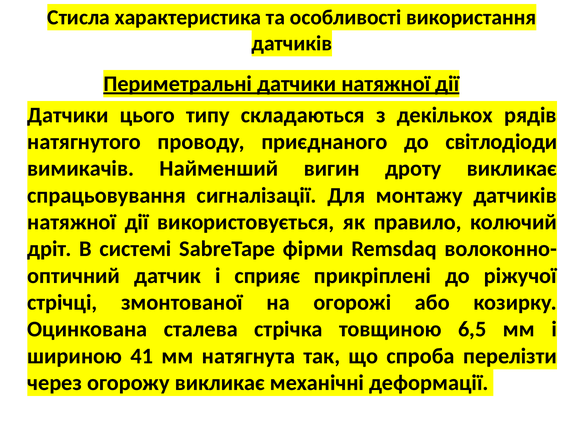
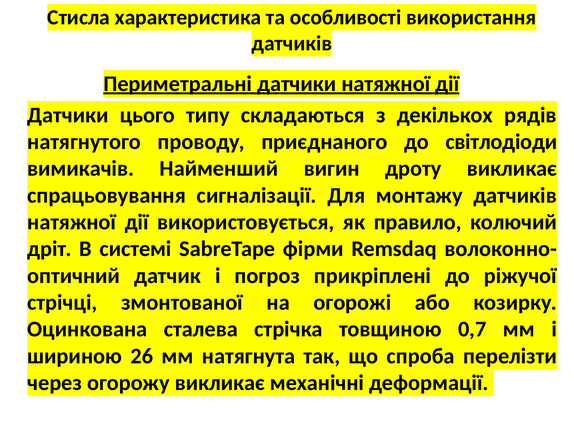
сприяє: сприяє -> погроз (267, 276)
6,5: 6,5 -> 0,7 (472, 330)
41: 41 -> 26 (142, 356)
